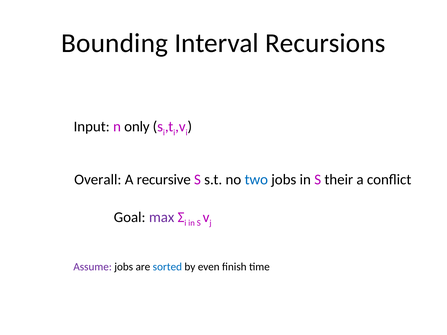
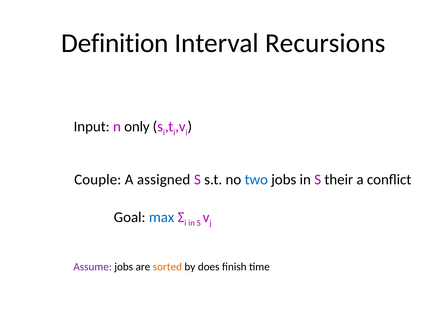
Bounding: Bounding -> Definition (115, 43)
Overall: Overall -> Couple (98, 180)
recursive: recursive -> assigned (164, 180)
max colour: purple -> blue (162, 218)
sorted colour: blue -> orange (167, 267)
even: even -> does (209, 267)
